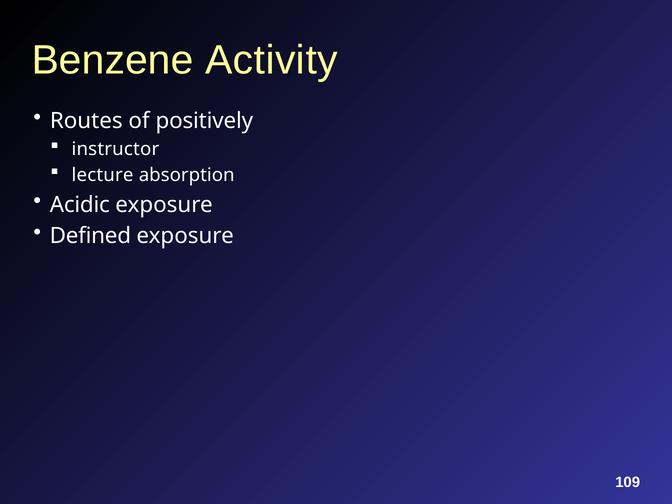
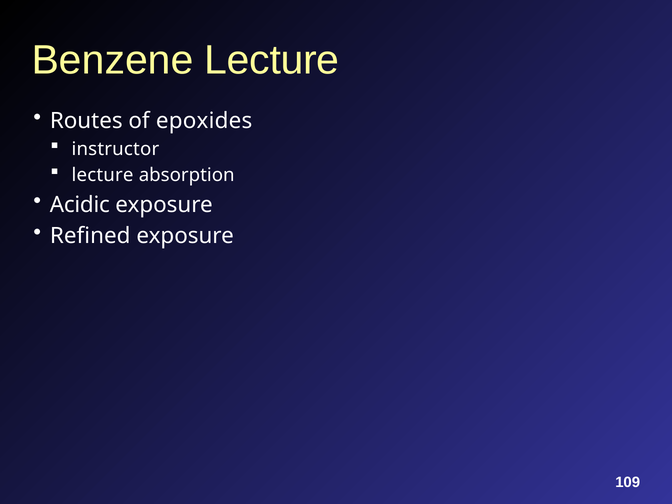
Benzene Activity: Activity -> Lecture (272, 60)
positively: positively -> epoxides (204, 121)
Defined: Defined -> Refined (90, 236)
